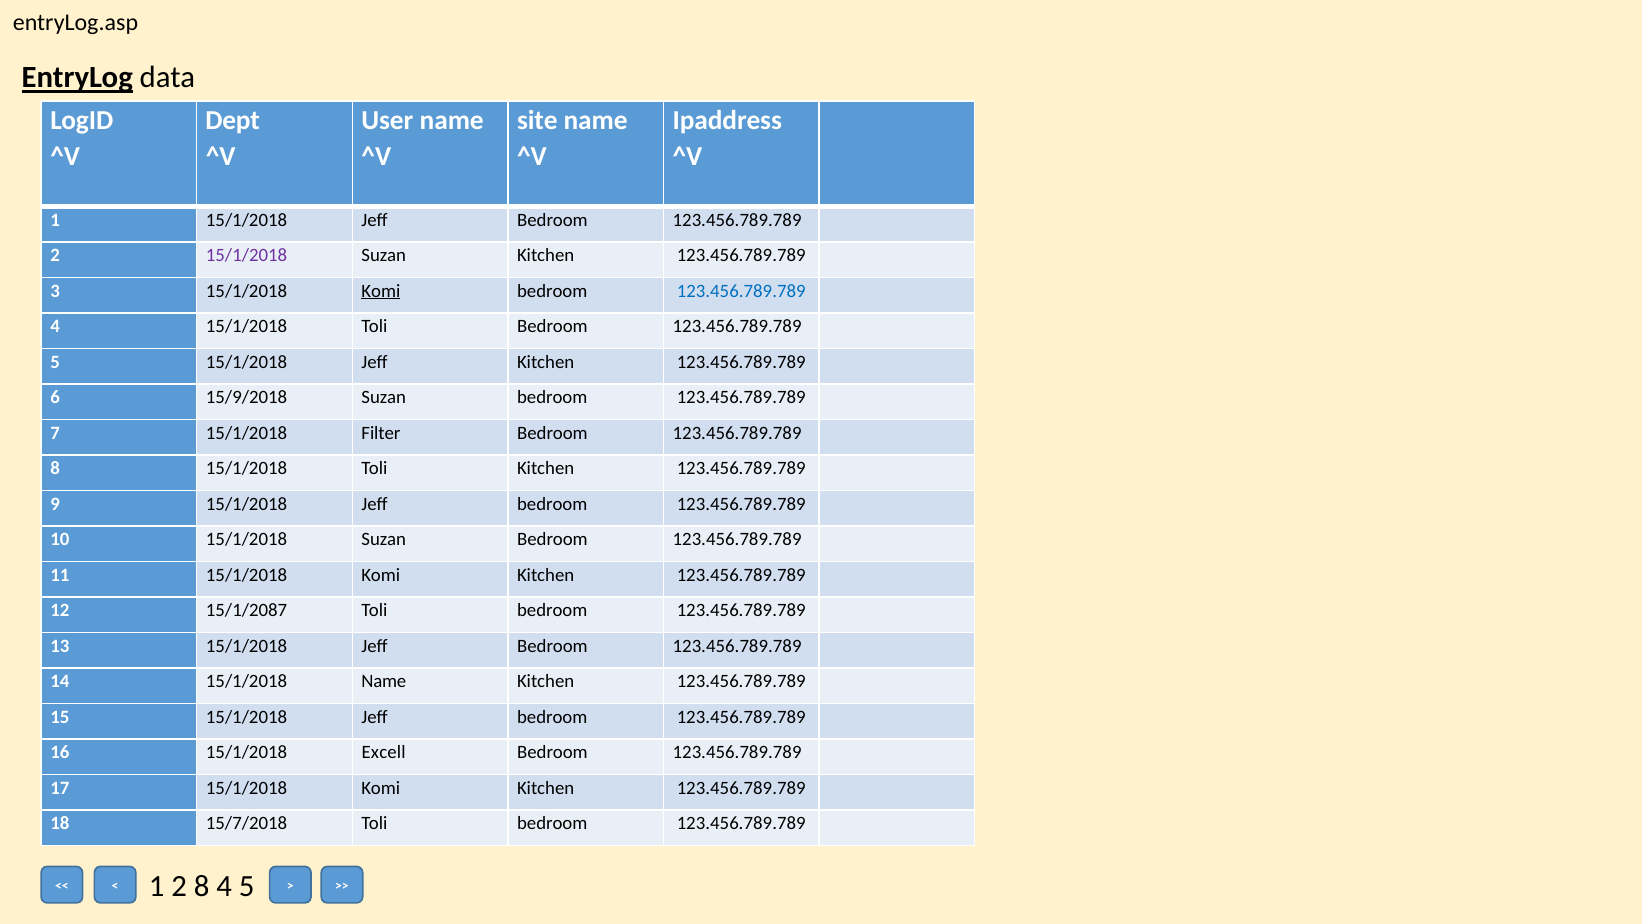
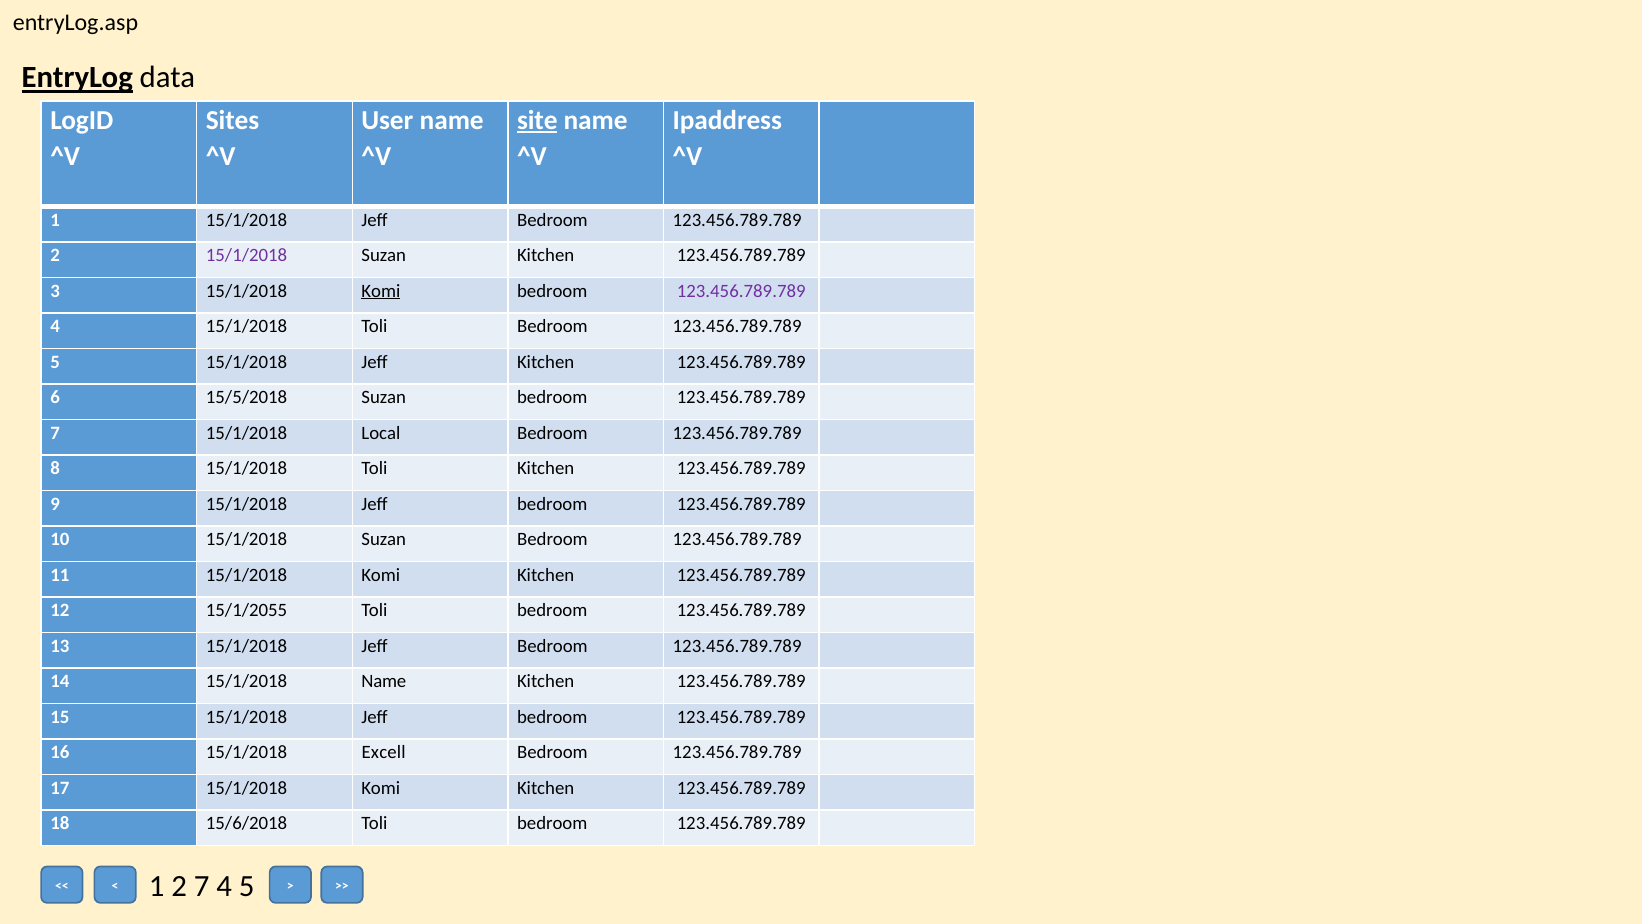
Dept: Dept -> Sites (233, 120)
site underline: none -> present (537, 120)
123.456.789.789 colour: blue -> purple (741, 291)
15/9/2018: 15/9/2018 -> 15/5/2018 (247, 397)
Filter: Filter -> Local (381, 433)
15/1/2087: 15/1/2087 -> 15/1/2055 (247, 610)
15/7/2018: 15/7/2018 -> 15/6/2018 (247, 823)
2 8: 8 -> 7 (202, 886)
